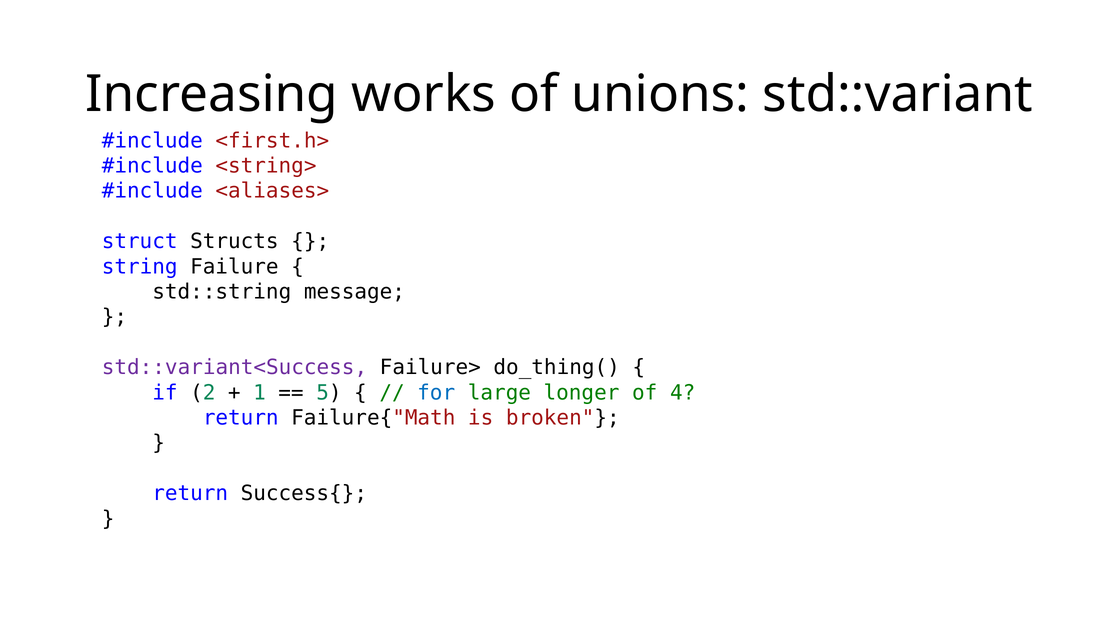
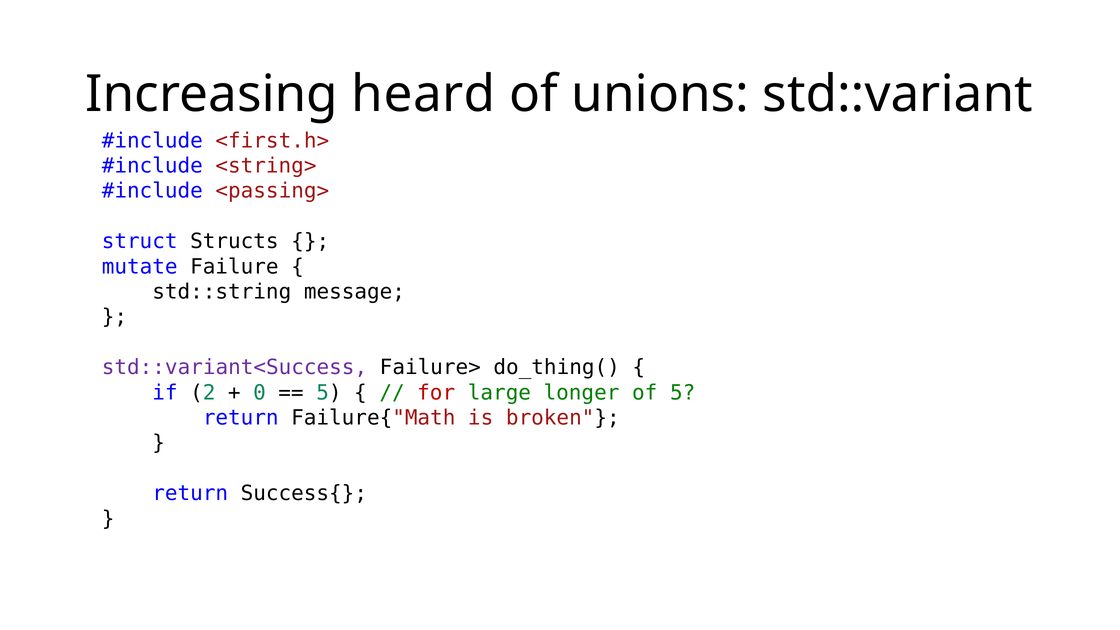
works: works -> heard (423, 94)
<aliases>: <aliases> -> <passing> (272, 191)
string: string -> mutate (140, 267)
1: 1 -> 0 (259, 393)
for colour: blue -> red (436, 393)
of 4: 4 -> 5 (683, 393)
